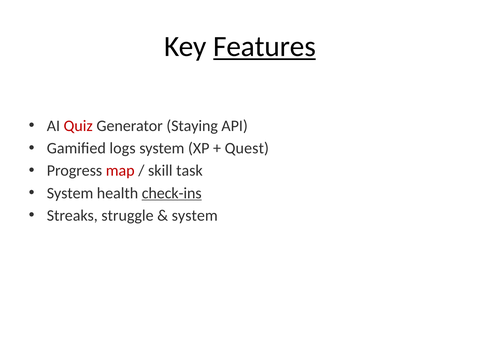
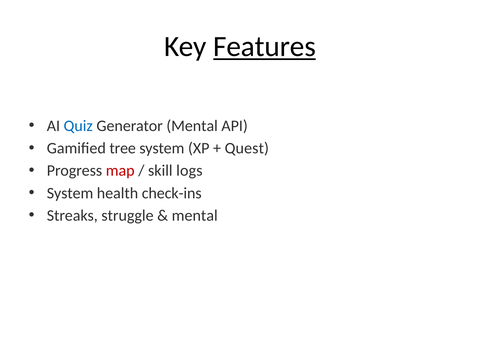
Quiz colour: red -> blue (78, 126)
Generator Staying: Staying -> Mental (192, 126)
logs: logs -> tree (123, 148)
task: task -> logs (189, 171)
check-ins underline: present -> none (172, 193)
system: system -> mental (195, 215)
